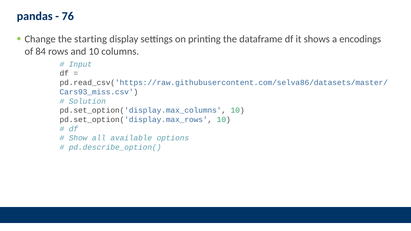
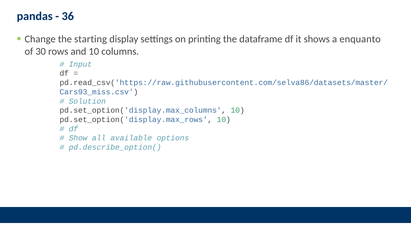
76: 76 -> 36 (68, 16)
encodings: encodings -> enquanto (360, 39)
84: 84 -> 30 (41, 52)
